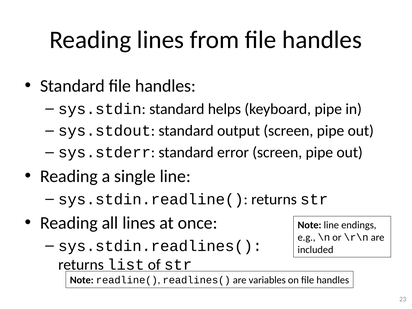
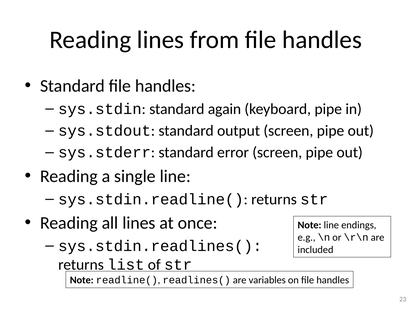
helps: helps -> again (224, 109)
